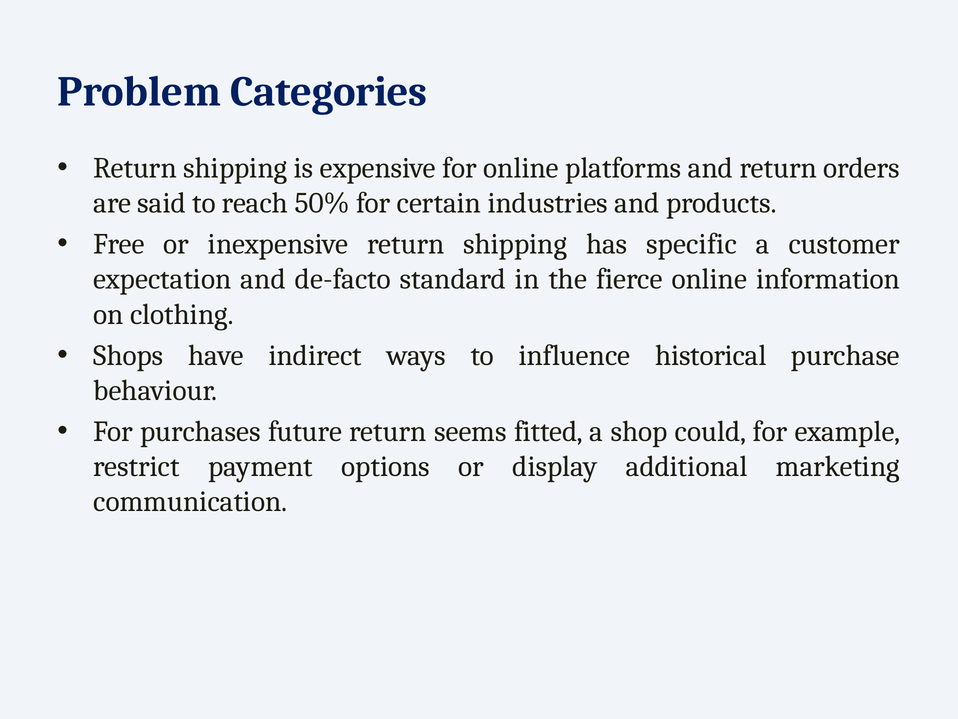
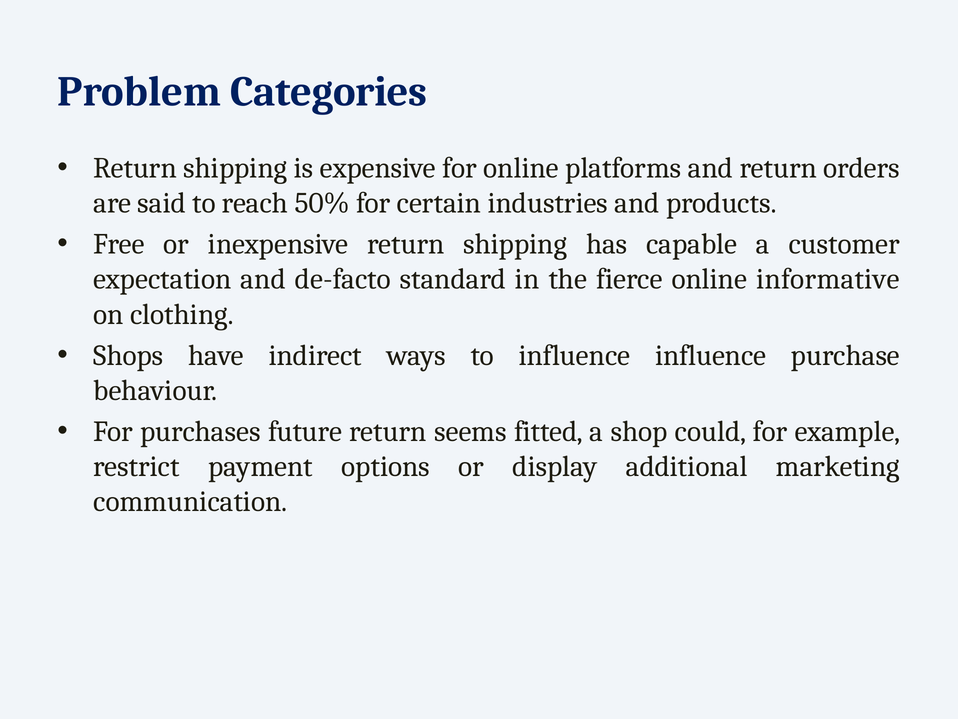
specific: specific -> capable (692, 244)
information: information -> informative (828, 279)
influence historical: historical -> influence (711, 355)
